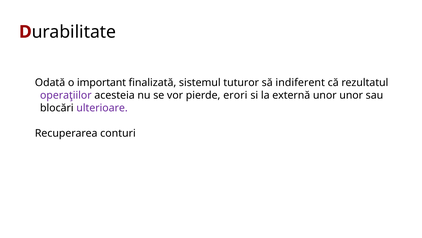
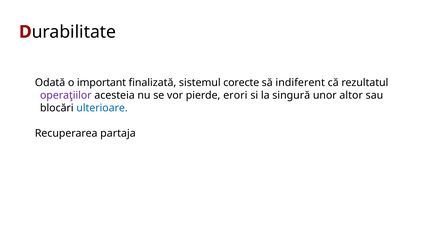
tuturor: tuturor -> corecte (241, 82)
externă: externă -> singură (291, 95)
unor unor: unor -> altor (351, 95)
ulterioare colour: purple -> blue (102, 108)
conturi: conturi -> partaja (118, 133)
